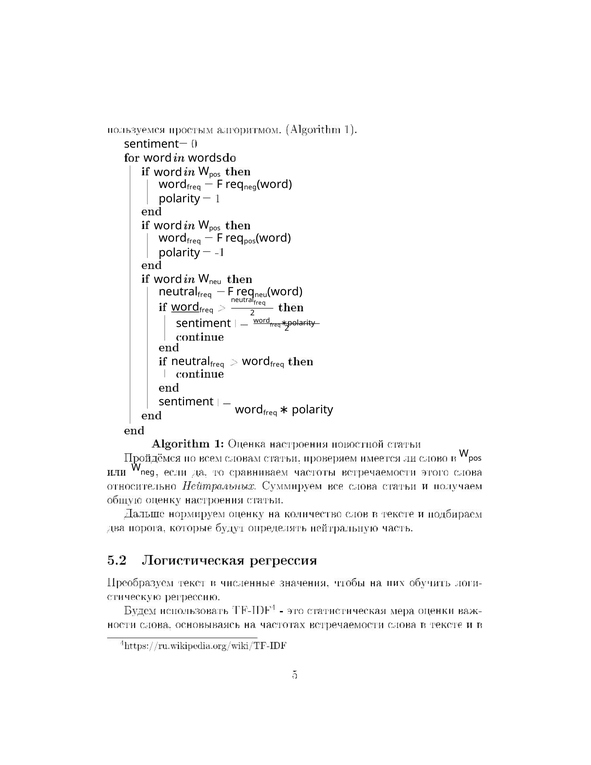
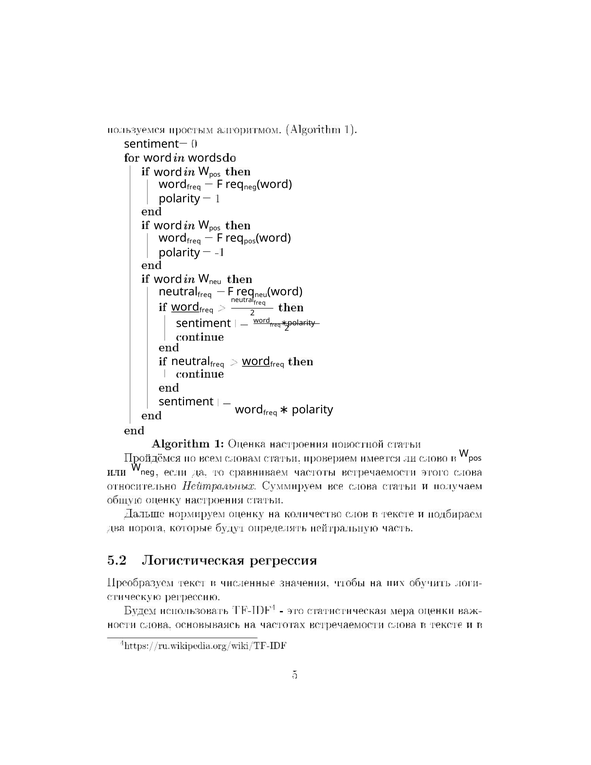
word underline: none -> present (256, 361)
